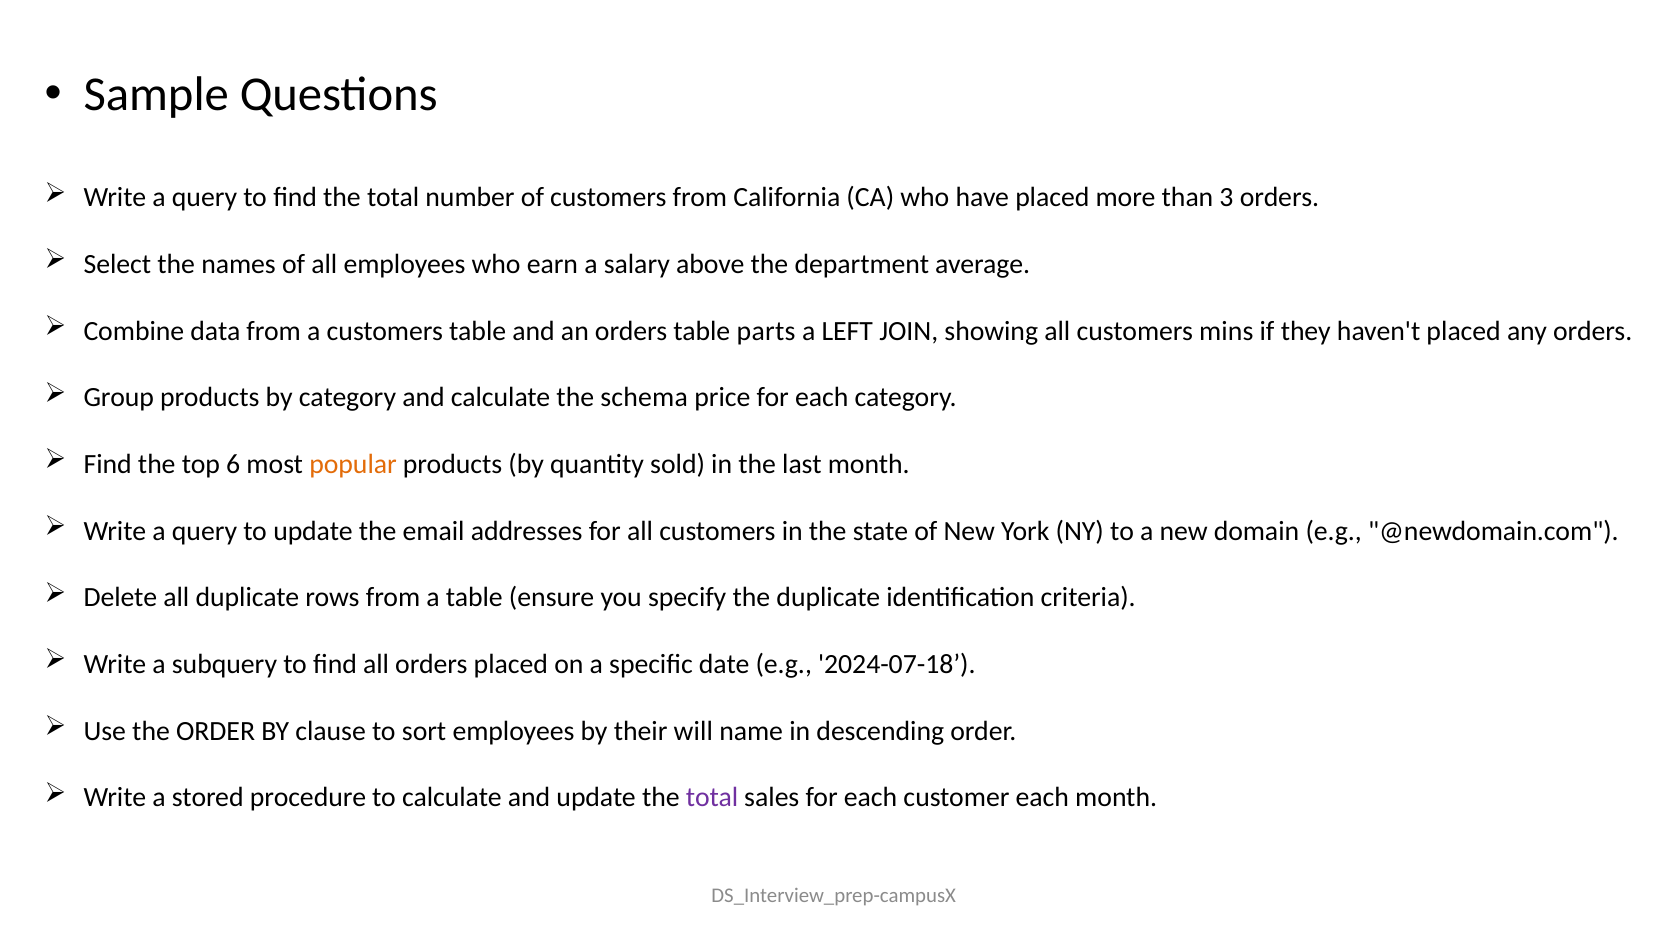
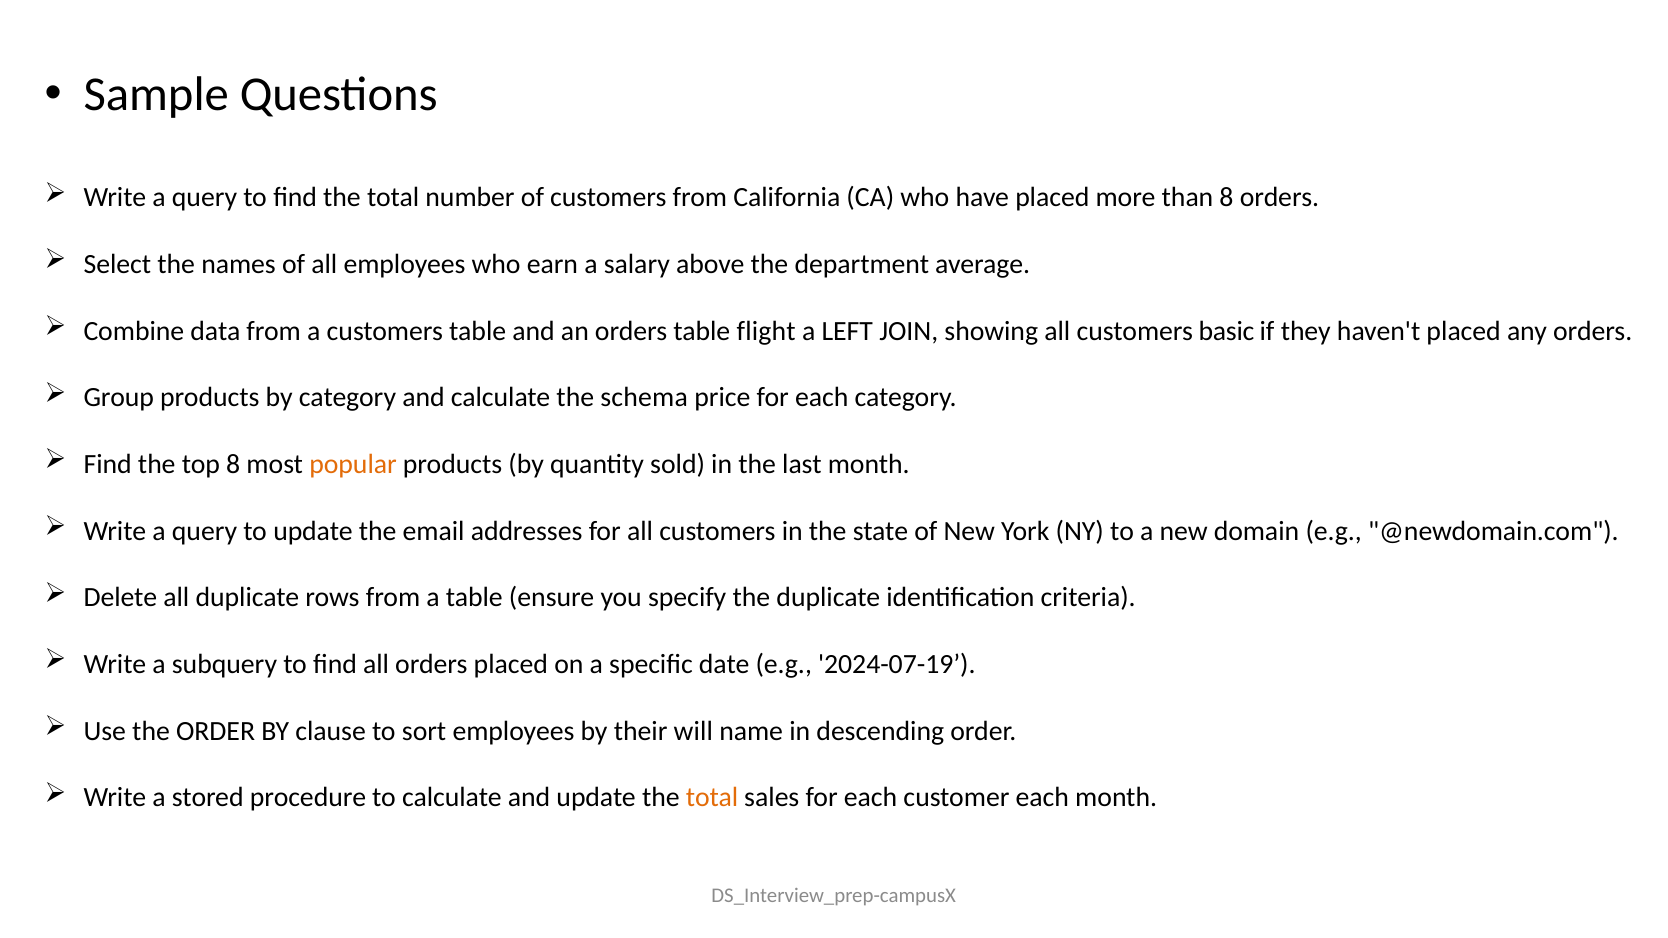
than 3: 3 -> 8 (1227, 198)
parts: parts -> flight (766, 331)
mins: mins -> basic (1226, 331)
top 6: 6 -> 8 (233, 464)
2024-07-18: 2024-07-18 -> 2024-07-19 (897, 665)
total colour: purple -> orange (712, 798)
